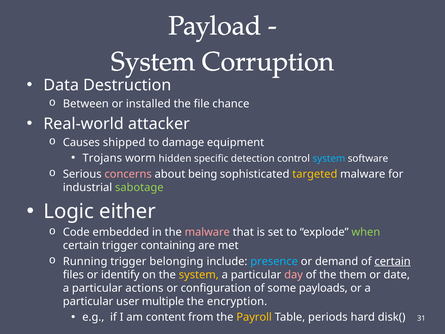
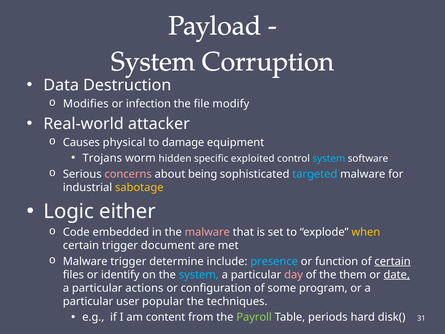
Between: Between -> Modifies (86, 104)
installed: installed -> infection (148, 104)
chance: chance -> modify (231, 104)
shipped: shipped -> physical (124, 142)
detection: detection -> exploited (253, 158)
targeted colour: yellow -> light blue (315, 174)
sabotage colour: light green -> yellow (139, 187)
when colour: light green -> yellow (366, 232)
containing: containing -> document (168, 245)
Running: Running -> Malware (85, 261)
belonging: belonging -> determine (177, 261)
demand: demand -> function (337, 261)
system colour: yellow -> light blue (199, 274)
date underline: none -> present (397, 274)
payloads: payloads -> program (323, 288)
multiple: multiple -> popular (163, 301)
encryption: encryption -> techniques (237, 301)
Payroll colour: yellow -> light green (254, 317)
